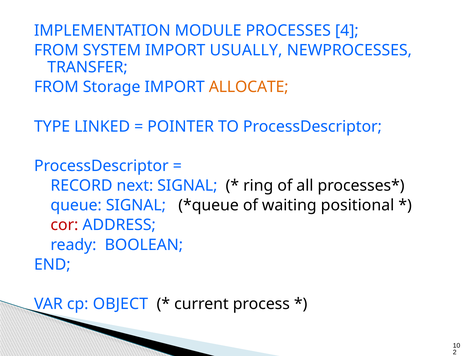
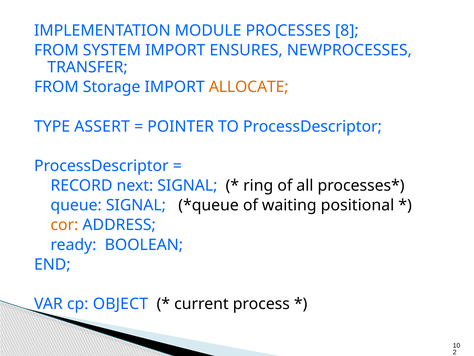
4: 4 -> 8 (347, 31)
USUALLY: USUALLY -> ENSURES (246, 50)
LINKED: LINKED -> ASSERT (102, 126)
cor colour: red -> orange (64, 225)
